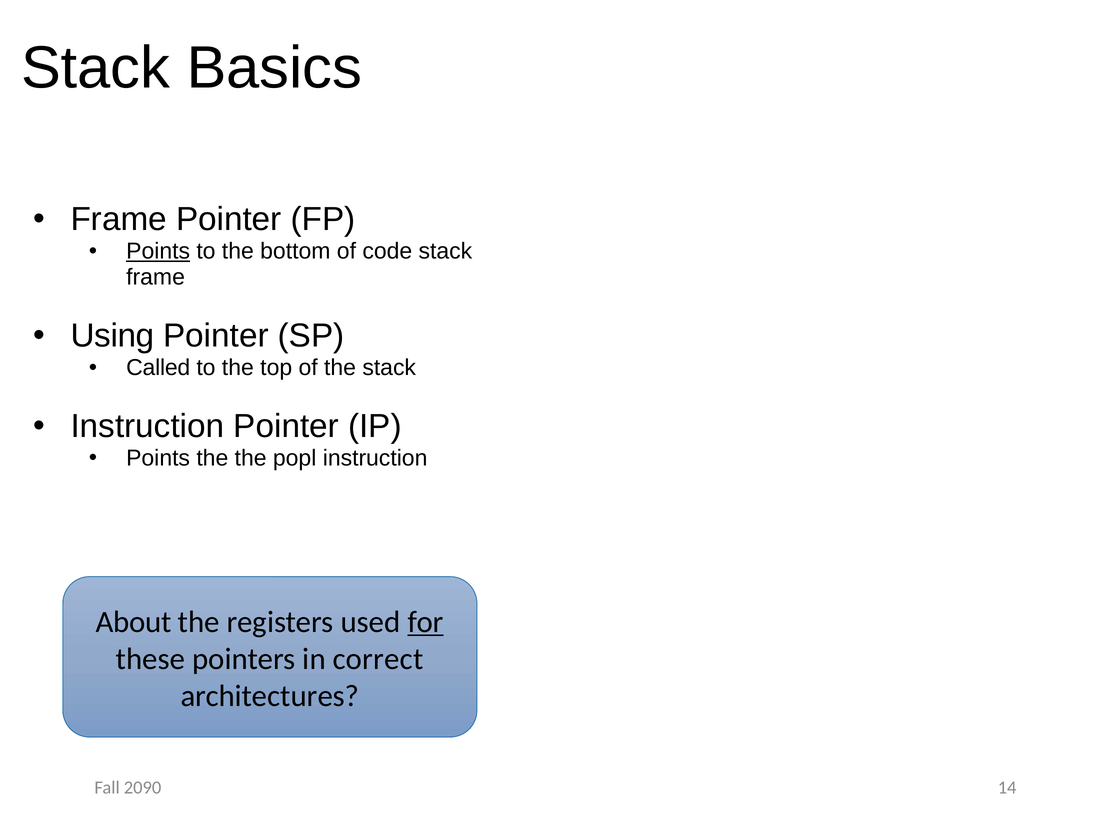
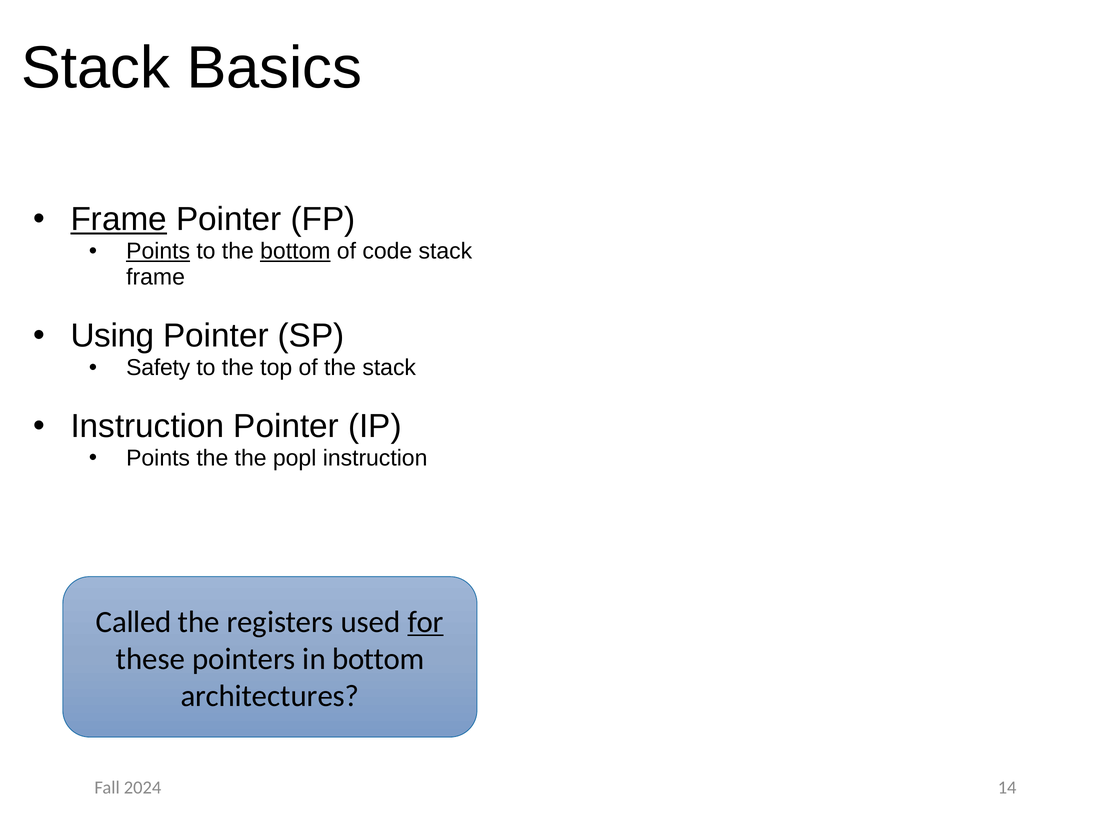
Frame underline: none -> present (119, 219)
bottom underline: none -> present (295, 251)
Called: Called -> Safety (158, 368)
About: About -> Called (134, 622)
in correct: correct -> bottom (378, 659)
2090: 2090 -> 2024 (143, 788)
